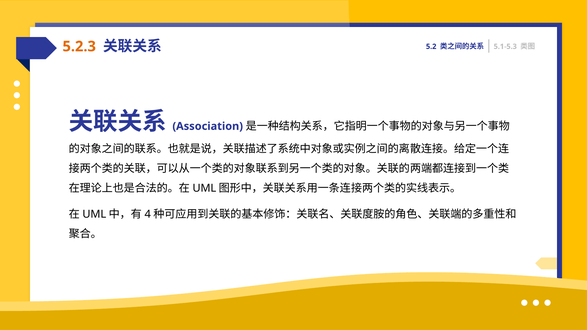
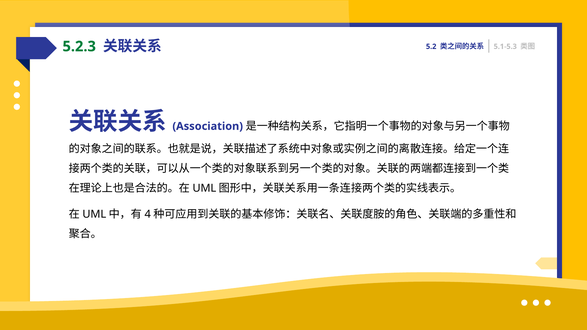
5.2.3 colour: orange -> green (79, 46)
